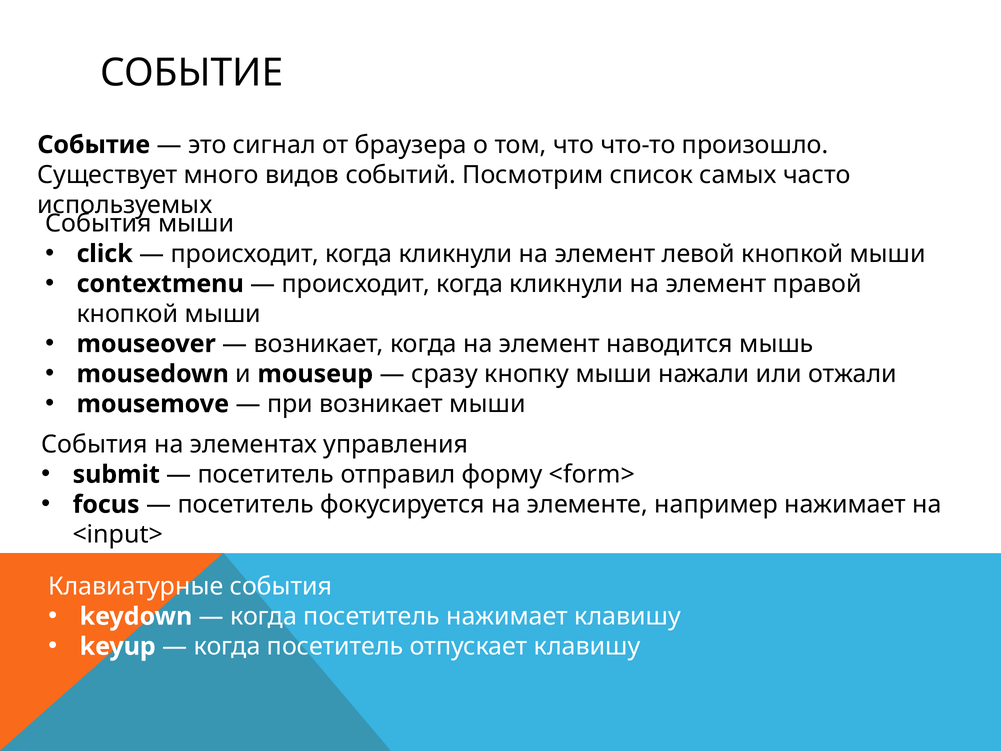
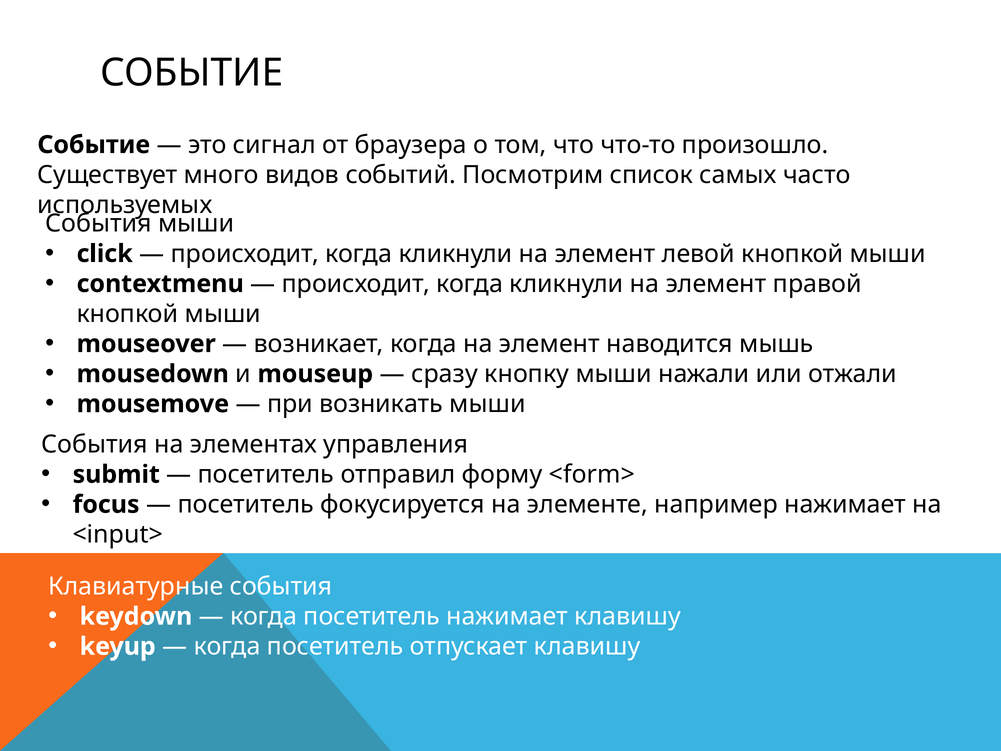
при возникает: возникает -> возникать (381, 404)
